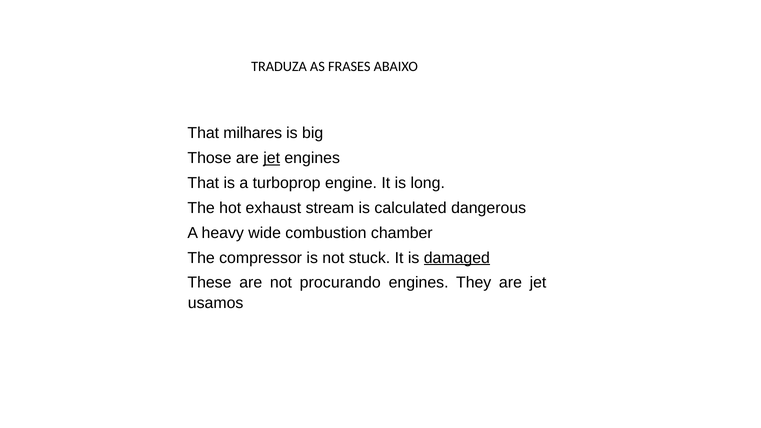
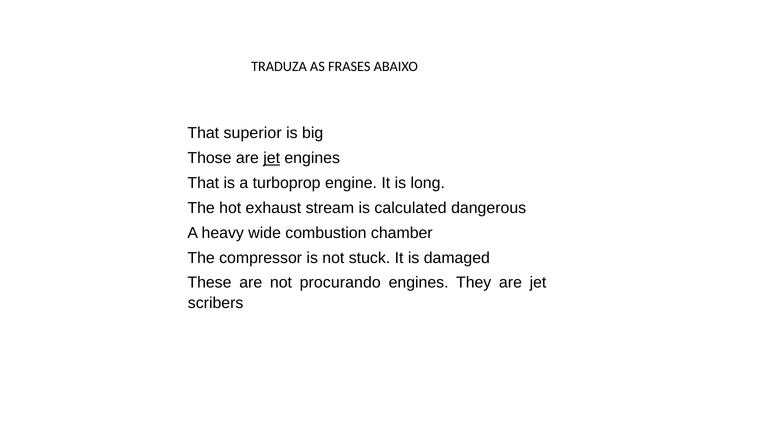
milhares: milhares -> superior (253, 133)
damaged underline: present -> none (457, 258)
usamos: usamos -> scribers (216, 303)
